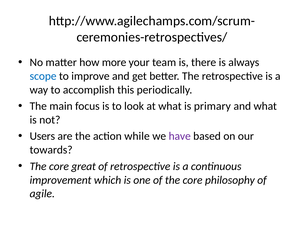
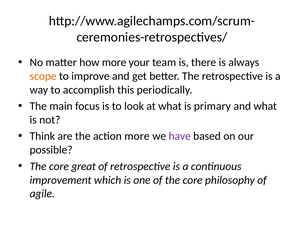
scope colour: blue -> orange (43, 76)
Users: Users -> Think (42, 136)
action while: while -> more (137, 136)
towards: towards -> possible (51, 150)
